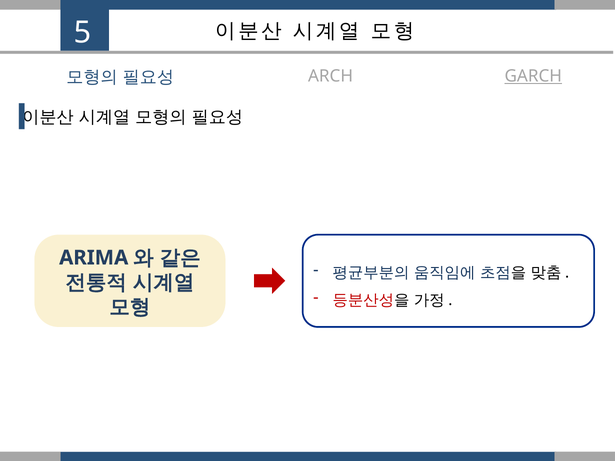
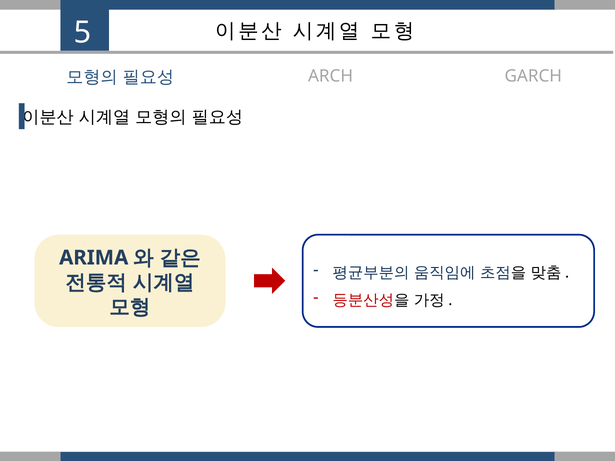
GARCH underline: present -> none (533, 76)
